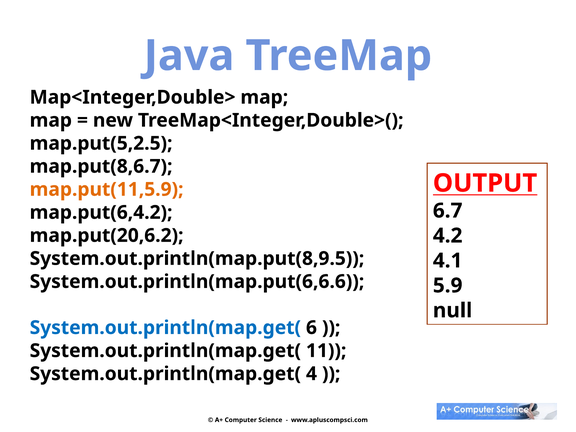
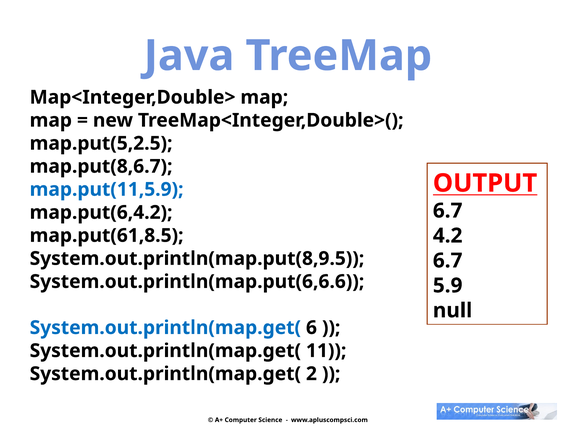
map.put(11,5.9 colour: orange -> blue (107, 189)
map.put(20,6.2: map.put(20,6.2 -> map.put(61,8.5 (107, 236)
4.1: 4.1 -> 6.7 (448, 261)
4: 4 -> 2 (311, 374)
